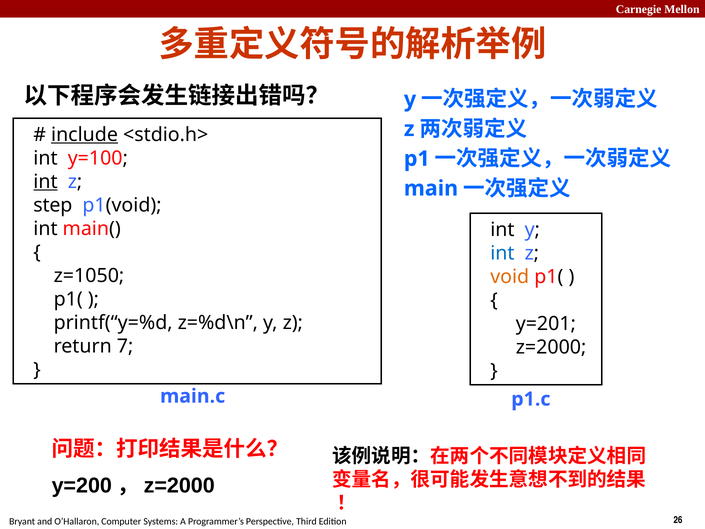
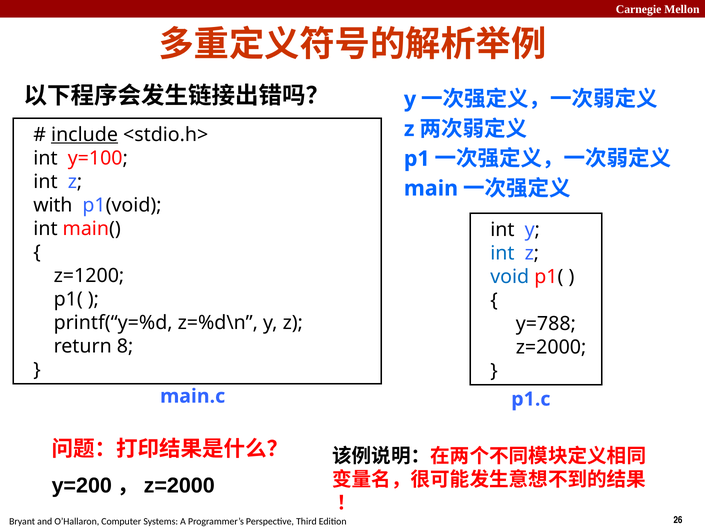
int underline: present -> none (45, 182)
step: step -> with (53, 205)
z=1050: z=1050 -> z=1200 (89, 276)
void colour: orange -> blue (510, 277)
y=201: y=201 -> y=788 (546, 324)
7: 7 -> 8 (125, 346)
